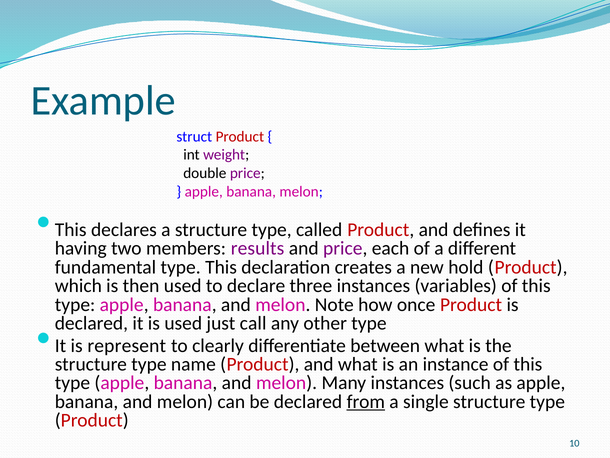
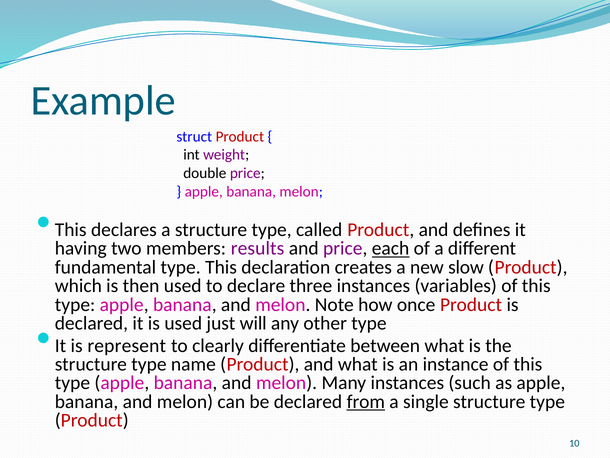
each underline: none -> present (391, 248)
hold: hold -> slow (466, 267)
call: call -> will (253, 323)
